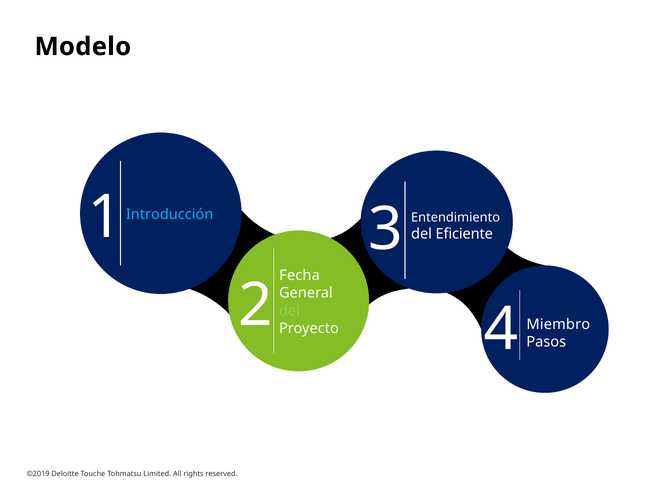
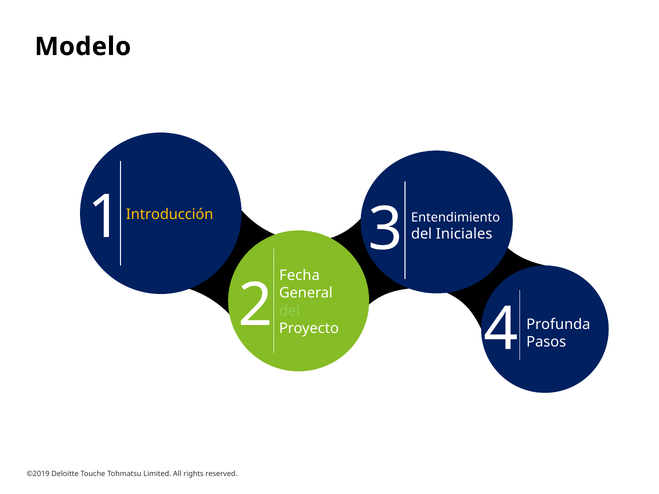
Introducción colour: light blue -> yellow (170, 214)
Eficiente: Eficiente -> Iniciales (464, 234)
Miembro: Miembro -> Profunda (558, 325)
